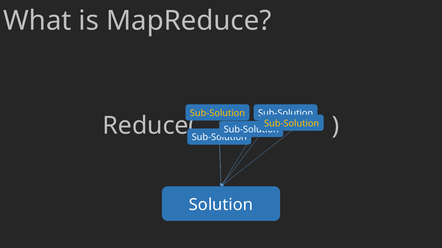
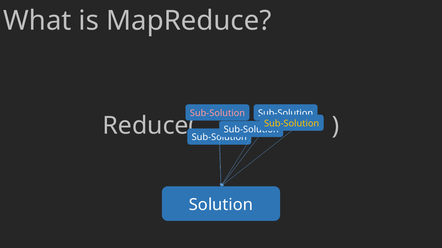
Sub-Solution colour: yellow -> pink (217, 113)
